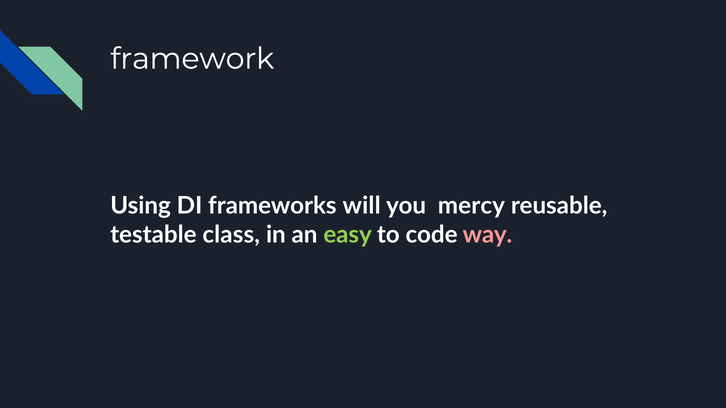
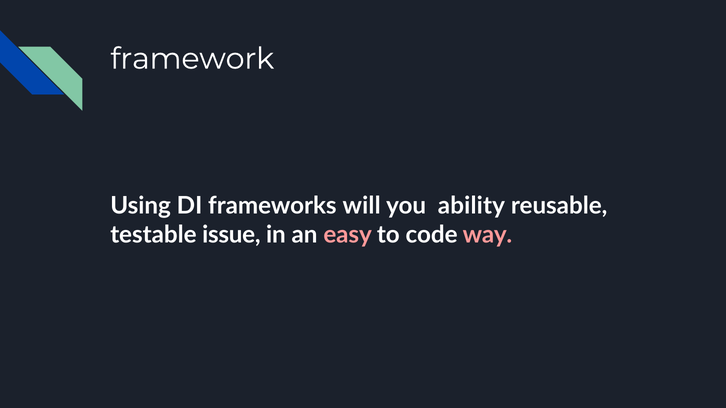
mercy: mercy -> ability (471, 206)
class: class -> issue (231, 235)
easy colour: light green -> pink (348, 235)
